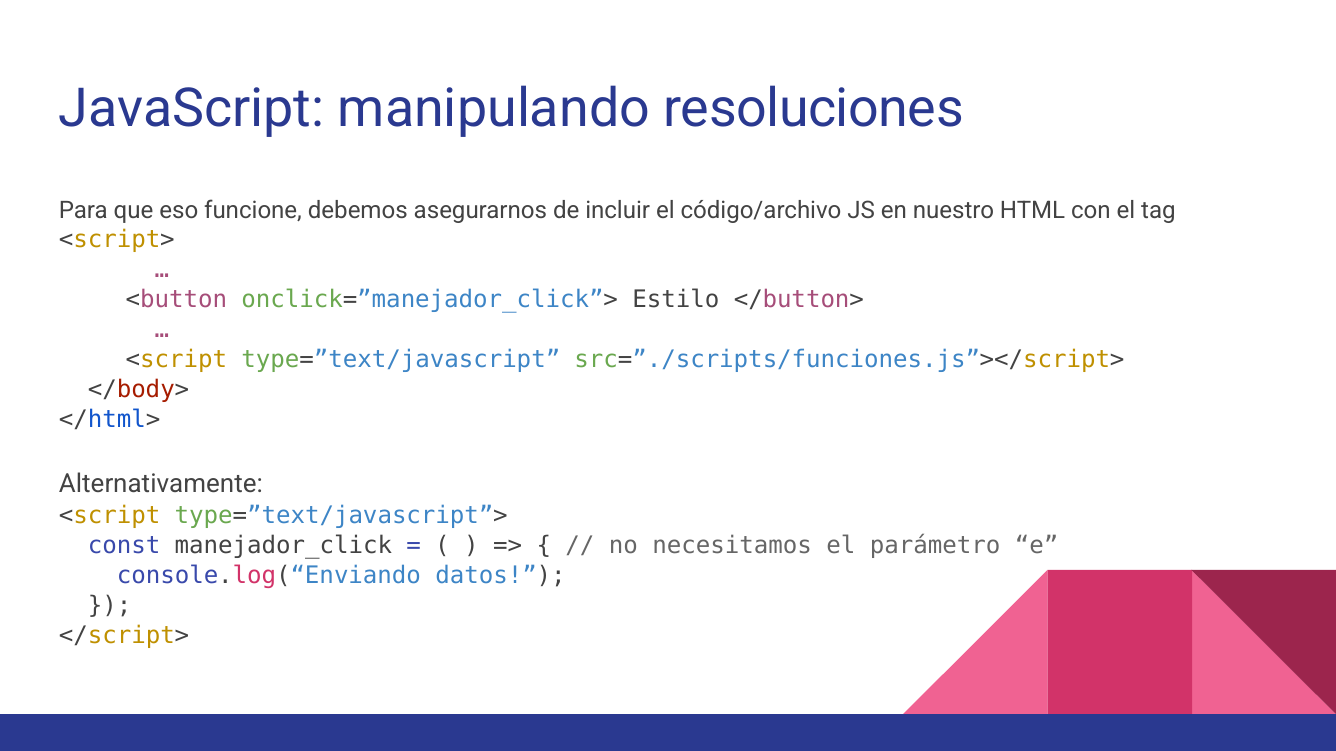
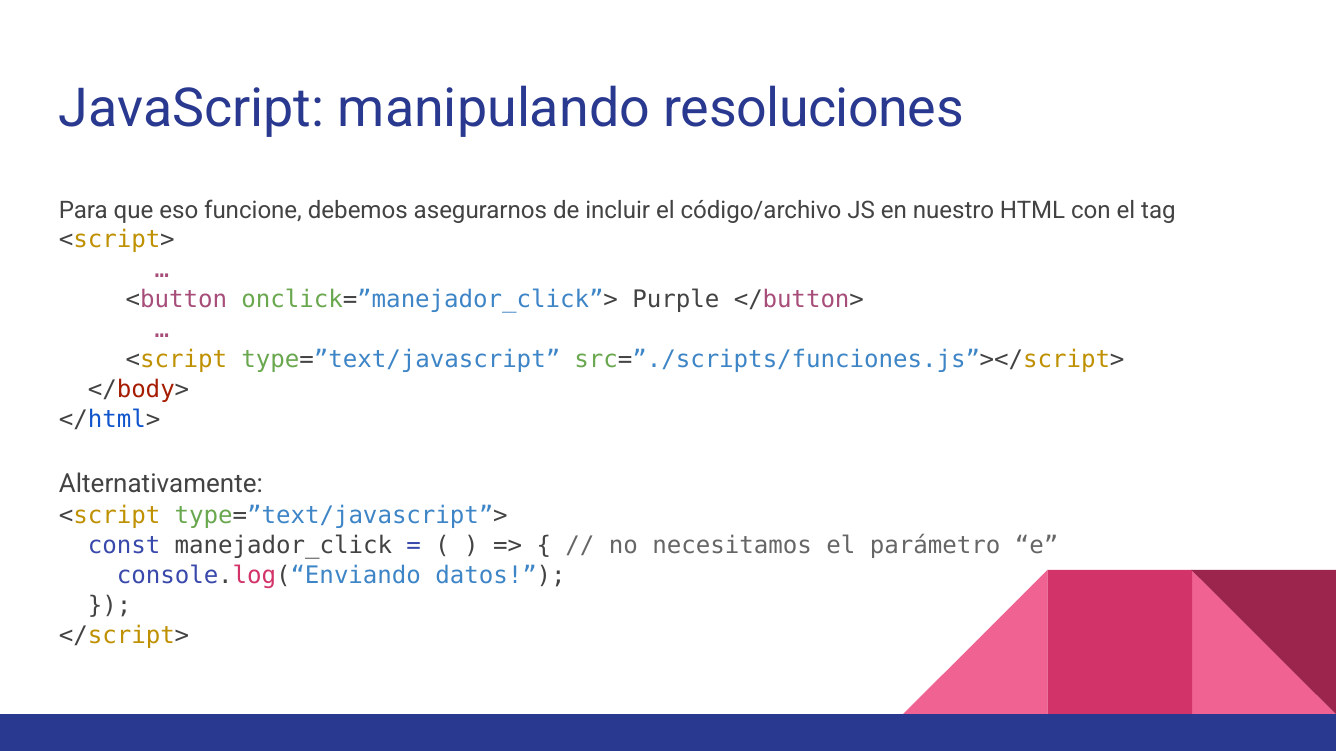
Estilo: Estilo -> Purple (676, 300)
